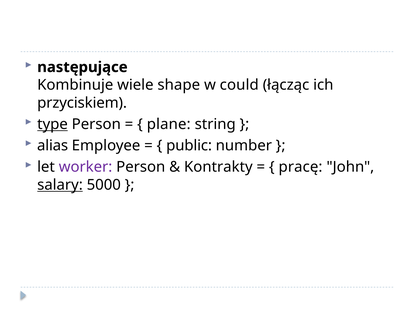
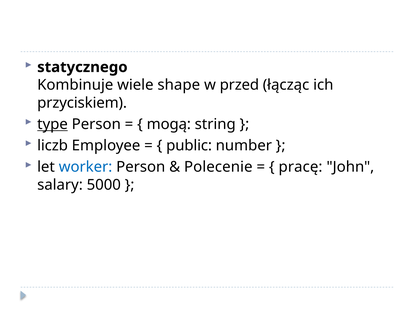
następujące: następujące -> statycznego (82, 67)
could: could -> przed (239, 85)
plane: plane -> mogą (169, 124)
alias: alias -> liczb (53, 146)
worker colour: purple -> blue (86, 167)
Kontrakty: Kontrakty -> Polecenie (218, 167)
salary underline: present -> none (60, 185)
